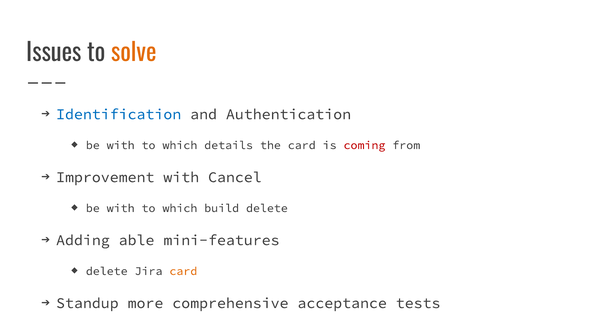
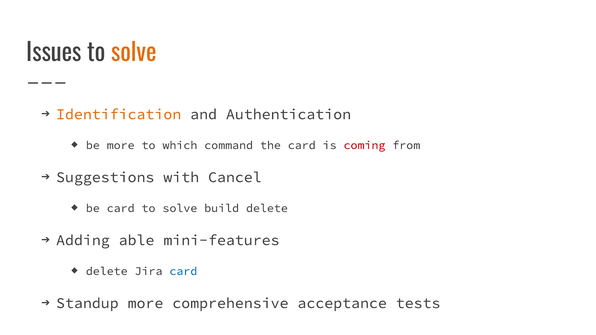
Identification colour: blue -> orange (119, 114)
with: with -> more (121, 145)
details: details -> command (229, 145)
Improvement: Improvement -> Suggestions (105, 177)
with: with -> card (121, 208)
which: which -> solve (180, 208)
card colour: orange -> blue (183, 271)
